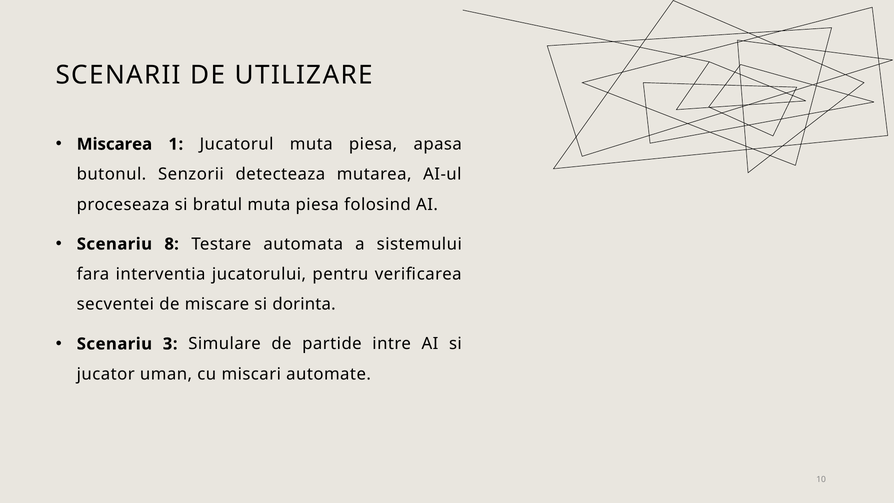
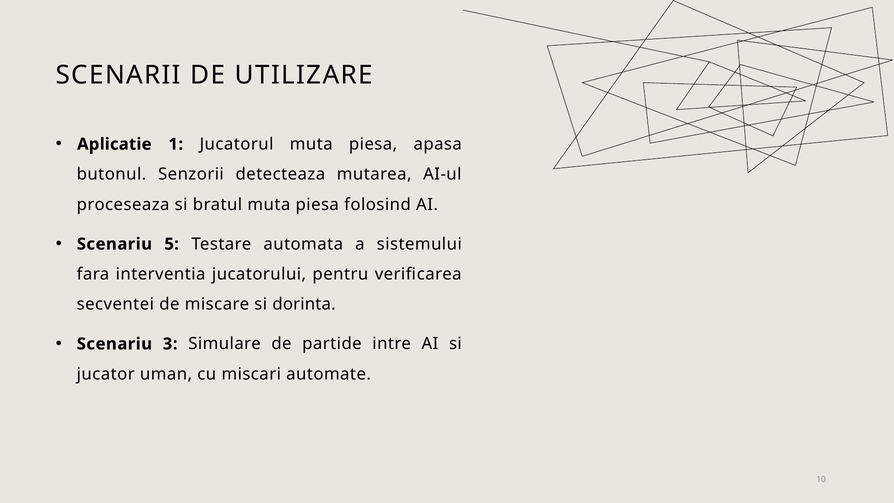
Miscarea: Miscarea -> Aplicatie (114, 144)
8: 8 -> 5 (172, 244)
